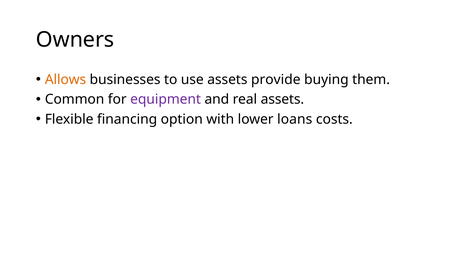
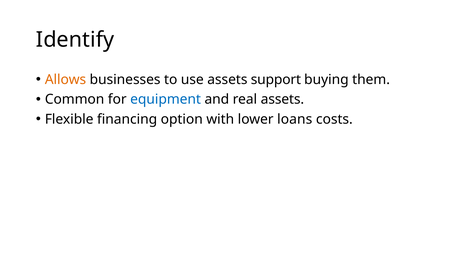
Owners: Owners -> Identify (75, 40)
provide: provide -> support (276, 80)
equipment colour: purple -> blue (166, 100)
